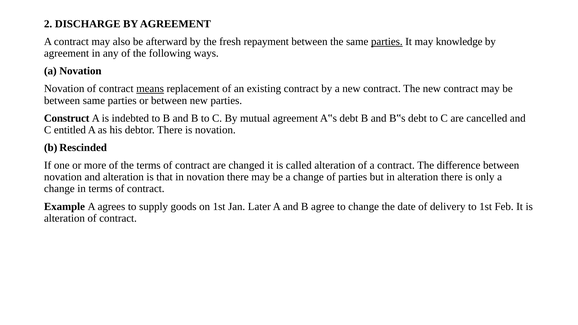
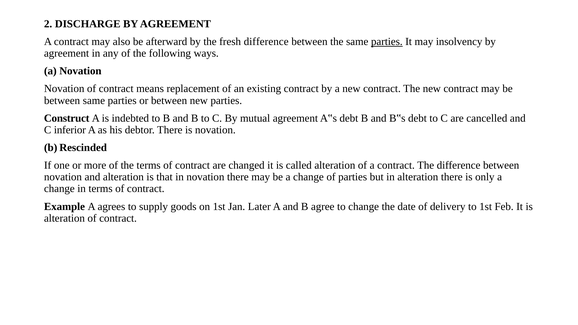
fresh repayment: repayment -> difference (266, 42)
knowledge: knowledge -> insolvency (459, 42)
means underline: present -> none (150, 89)
entitled: entitled -> inferior (70, 130)
